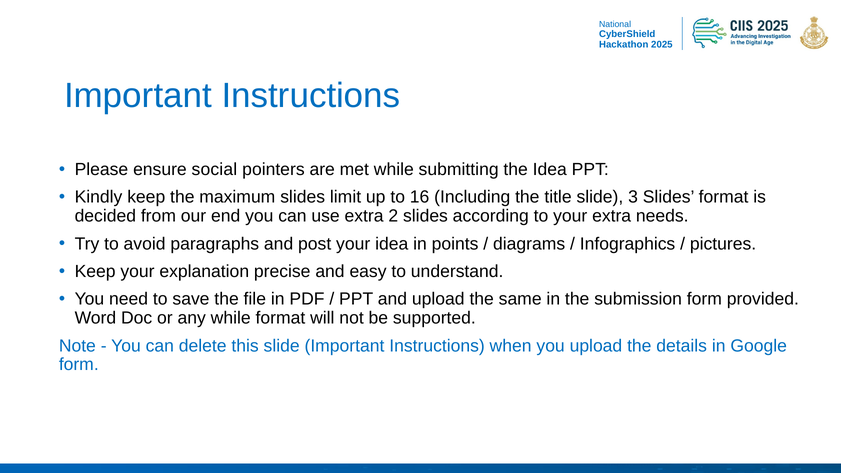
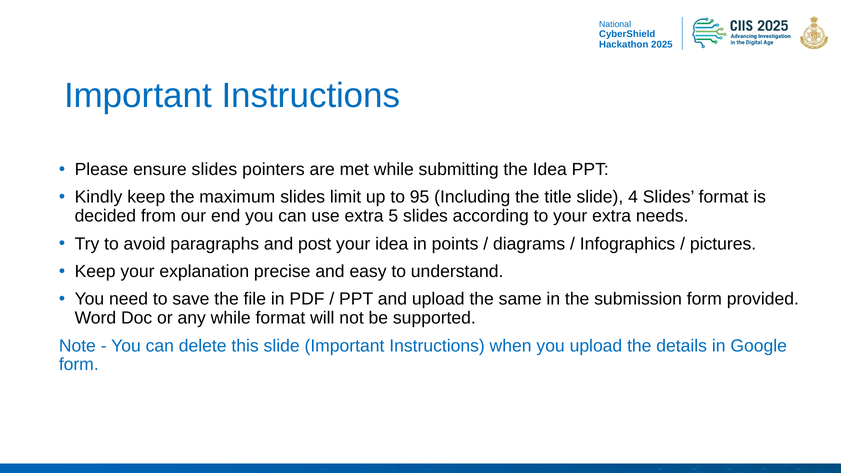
ensure social: social -> slides (214, 170)
16: 16 -> 95 (420, 197)
3: 3 -> 4 (633, 197)
2: 2 -> 5 (393, 216)
